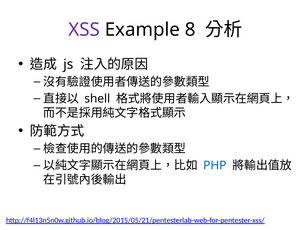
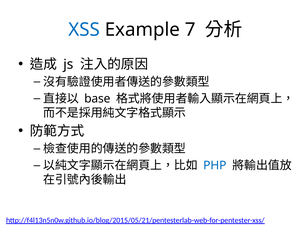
XSS colour: purple -> blue (84, 30)
8: 8 -> 7 (190, 30)
shell: shell -> base (97, 98)
